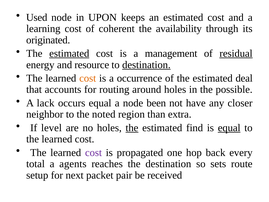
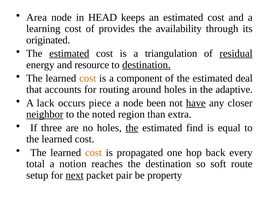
Used: Used -> Area (37, 17)
UPON: UPON -> HEAD (103, 17)
coherent: coherent -> provides (117, 29)
management: management -> triangulation (171, 53)
occurrence: occurrence -> component (140, 78)
possible: possible -> adaptive (234, 89)
occurs equal: equal -> piece (100, 103)
have underline: none -> present (196, 103)
neighbor underline: none -> present (45, 114)
level: level -> three (52, 128)
equal underline: present -> none (229, 128)
cost colour: purple -> orange (93, 152)
agents: agents -> notion (73, 164)
sets: sets -> soft (218, 164)
next underline: none -> present (75, 175)
received: received -> property (165, 175)
